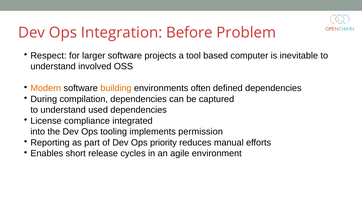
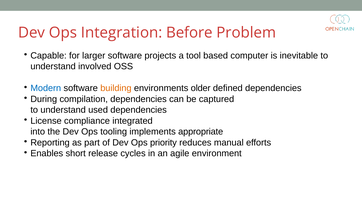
Respect: Respect -> Capable (49, 55)
Modern colour: orange -> blue (46, 88)
often: often -> older (201, 88)
permission: permission -> appropriate (201, 131)
